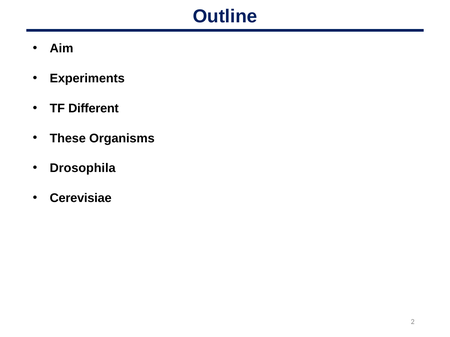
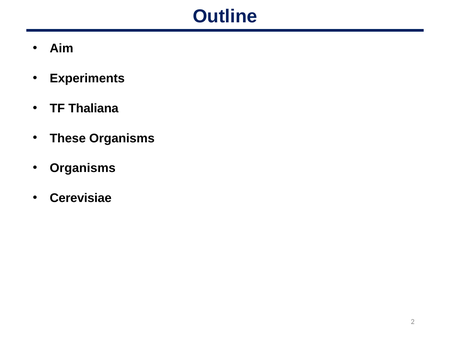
Different: Different -> Thaliana (93, 108)
Drosophila: Drosophila -> Organisms (83, 168)
